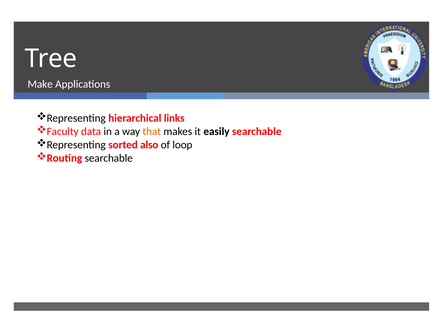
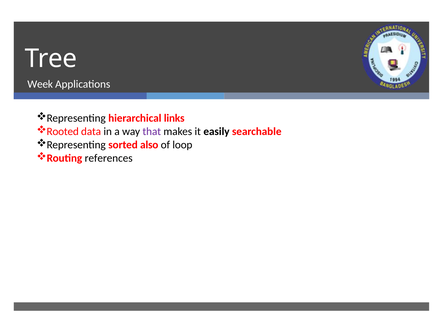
Make: Make -> Week (40, 84)
Faculty: Faculty -> Rooted (63, 131)
that colour: orange -> purple (152, 131)
Routing searchable: searchable -> references (109, 158)
